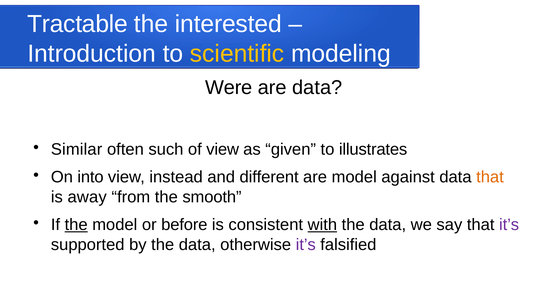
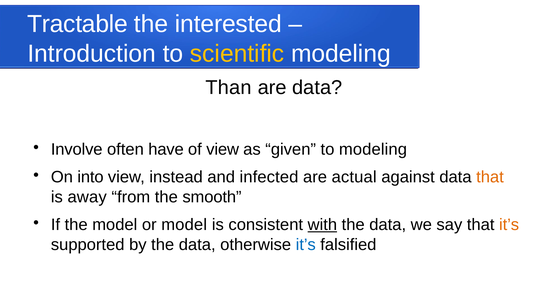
Were: Were -> Than (229, 88)
Similar: Similar -> Involve (77, 149)
such: such -> have (166, 149)
to illustrates: illustrates -> modeling (373, 149)
different: different -> infected (269, 177)
are model: model -> actual (354, 177)
the underline: present -> none (76, 225)
or before: before -> model (184, 225)
it’s colour: purple -> orange (509, 225)
it’s colour: purple -> blue (306, 245)
